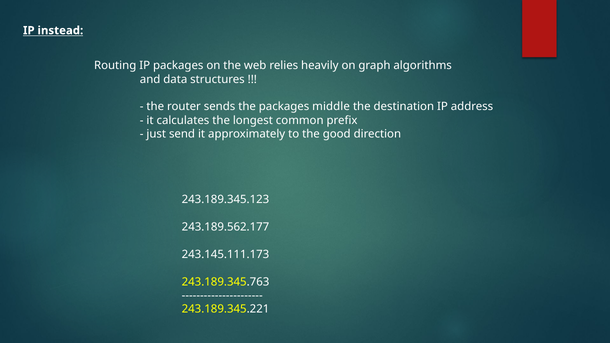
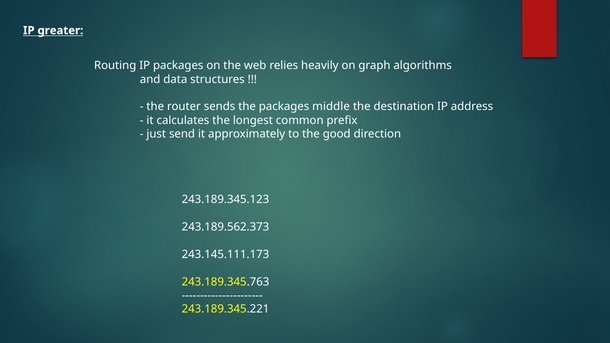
instead: instead -> greater (60, 31)
243.189.562.177: 243.189.562.177 -> 243.189.562.373 (225, 227)
